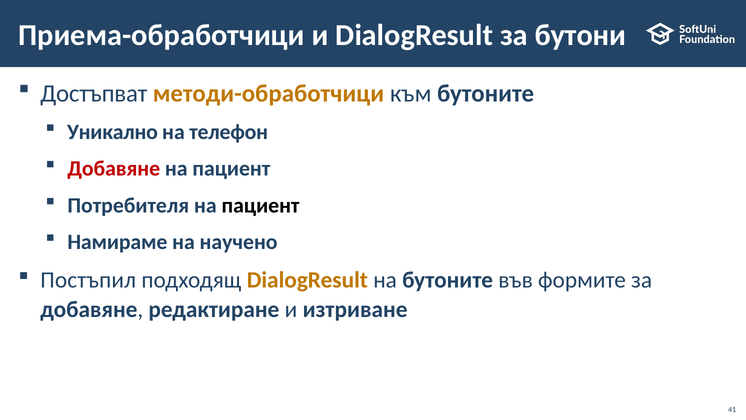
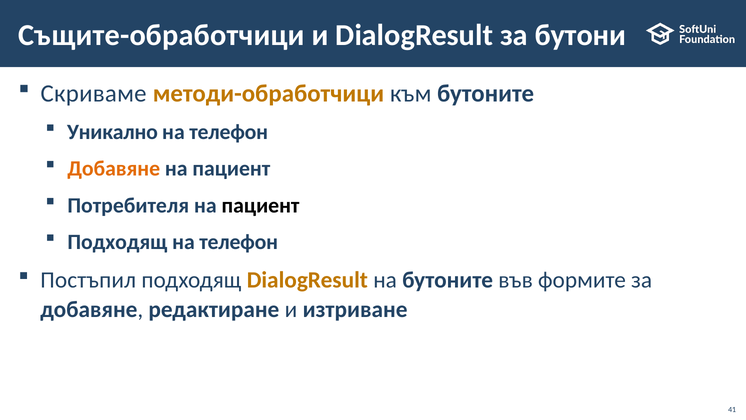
Приема-обработчици: Приема-обработчици -> Същите-обработчици (161, 35)
Достъпват: Достъпват -> Скриваме (94, 94)
Добавяне colour: red -> orange (114, 169)
Намираме: Намираме -> Подходящ (117, 242)
научено: научено -> телефон (239, 242)
